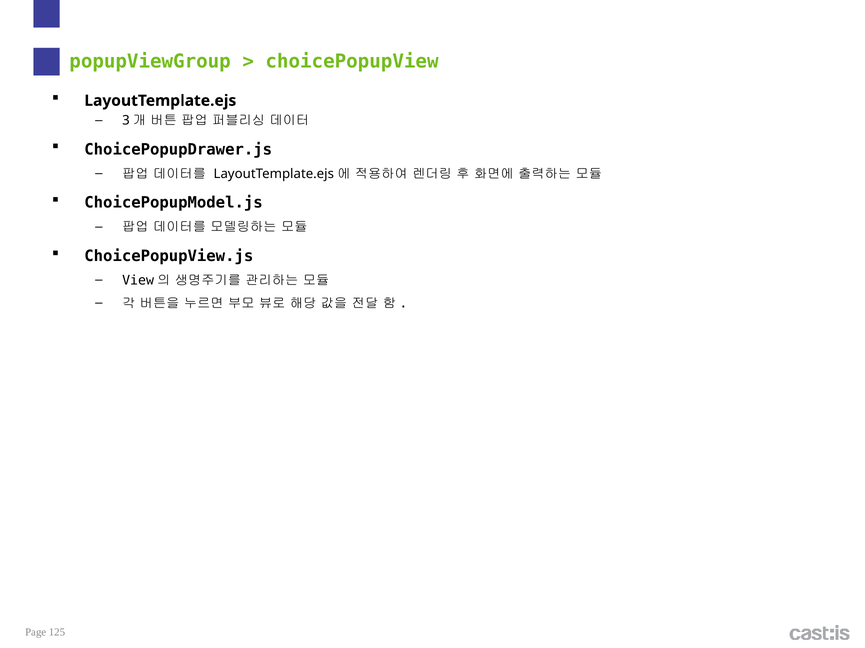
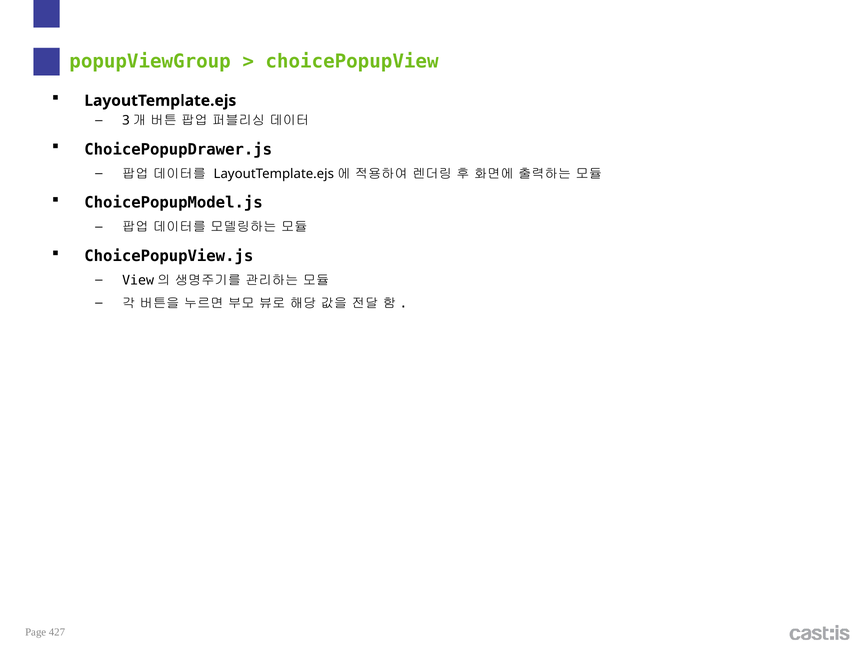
125: 125 -> 427 (57, 633)
